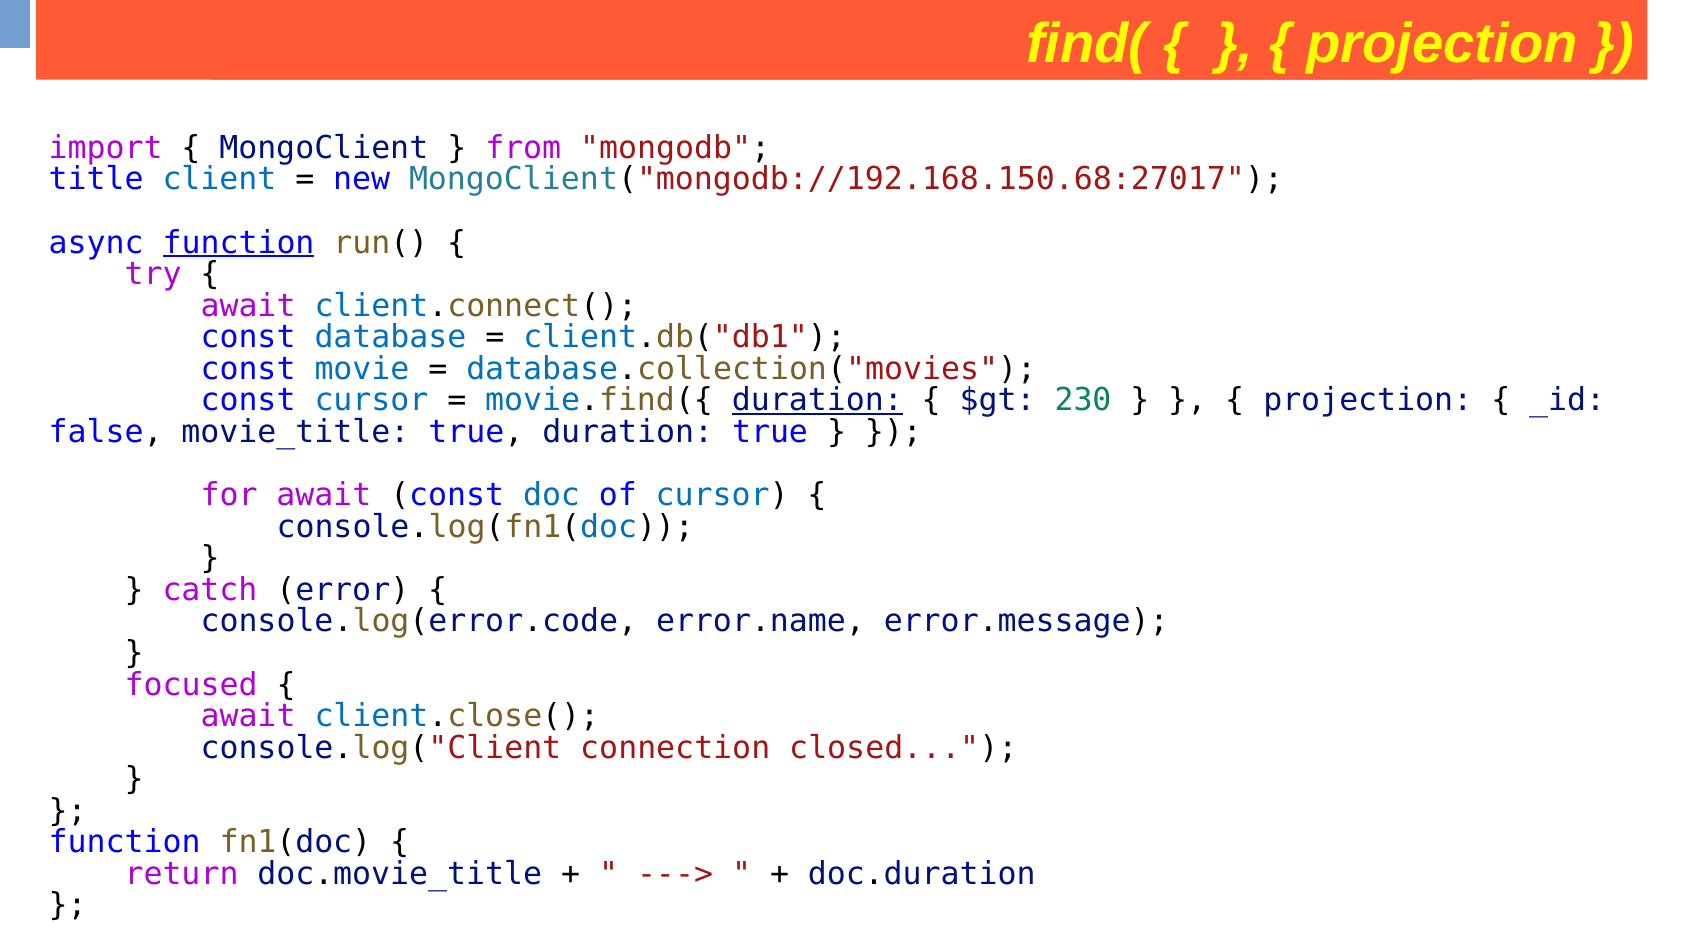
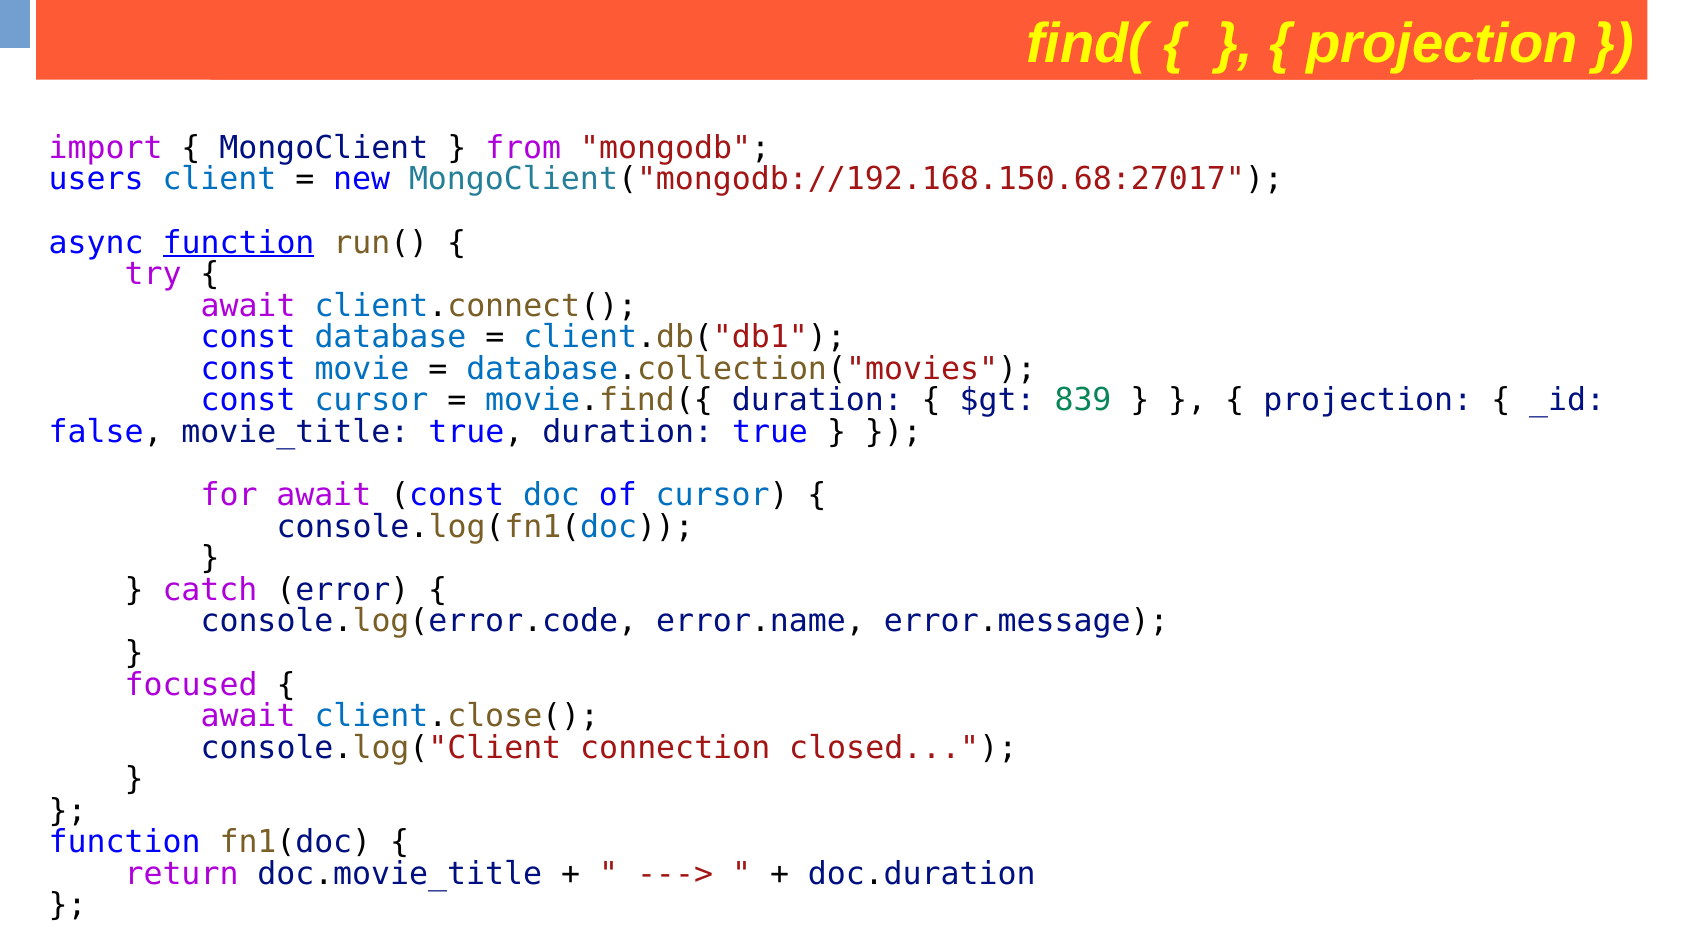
title: title -> users (96, 180)
duration underline: present -> none (817, 401)
230: 230 -> 839 (1083, 401)
